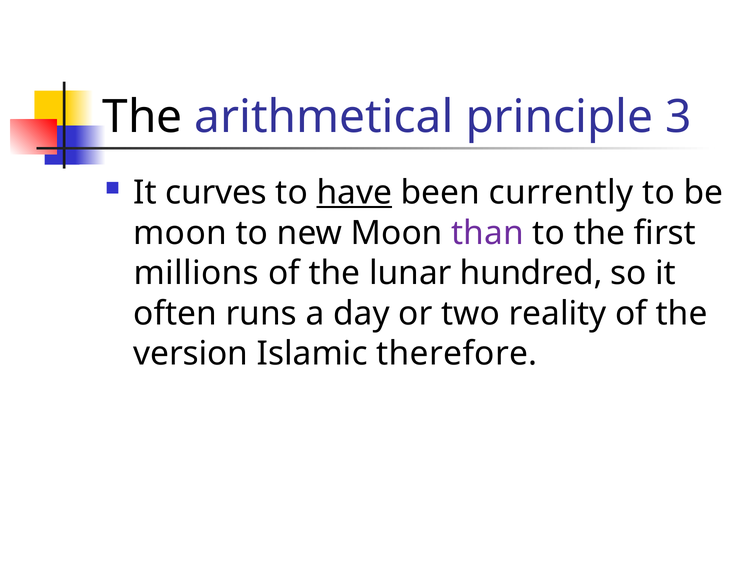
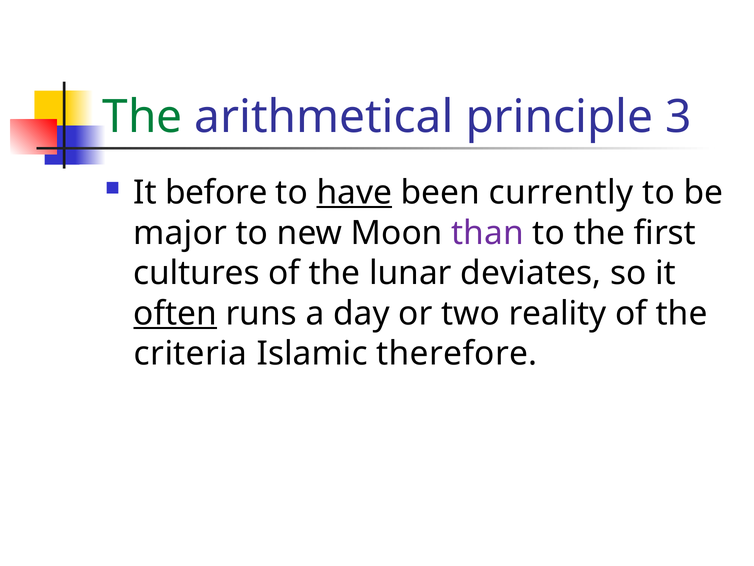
The colour: black -> green (142, 117)
curves: curves -> before (216, 193)
moon: moon -> major (180, 233)
millions: millions -> cultures (196, 273)
hundred: hundred -> deviates (531, 273)
often underline: none -> present (175, 313)
version: version -> criteria (191, 354)
